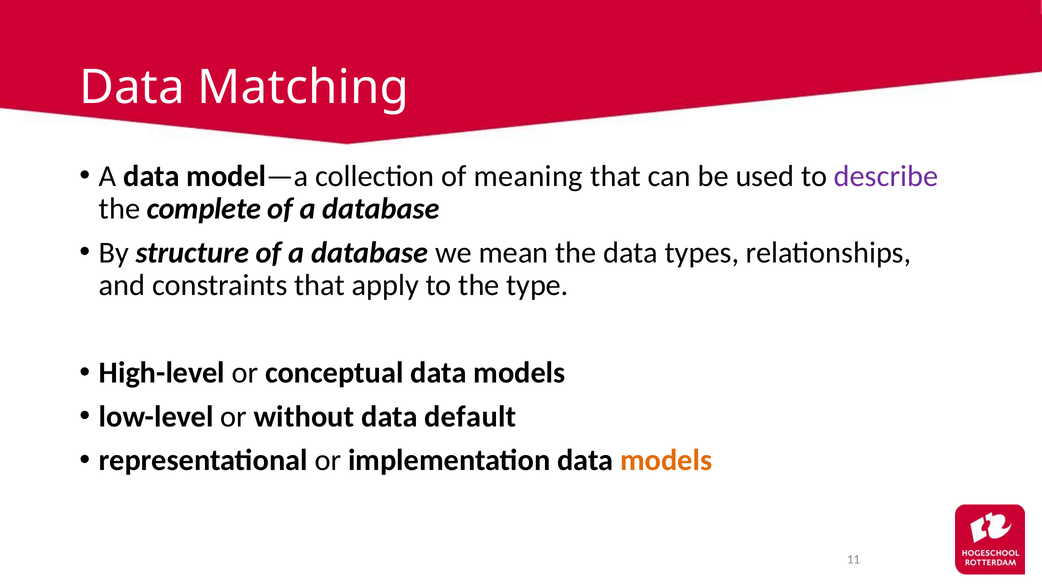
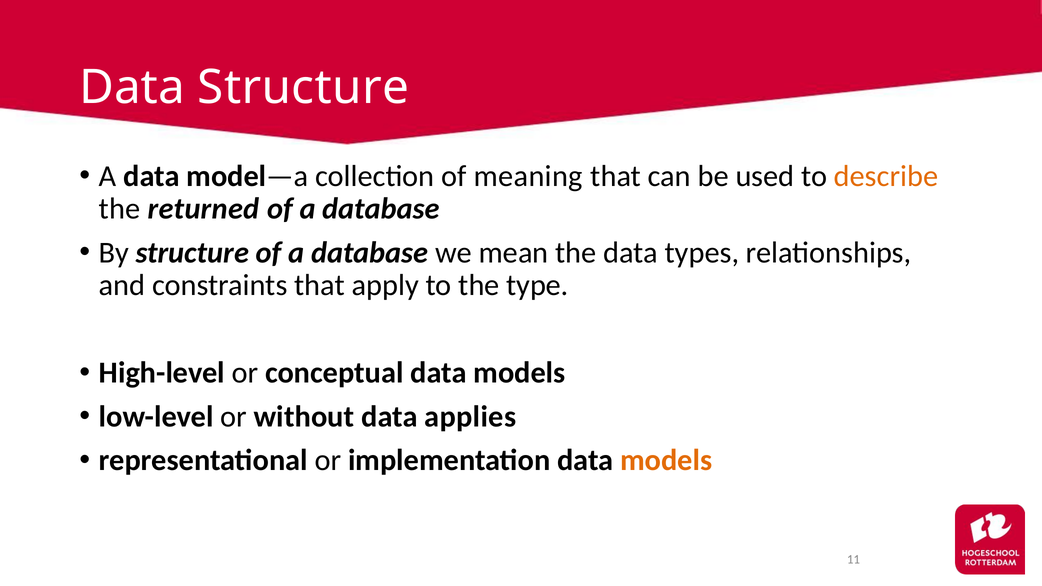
Data Matching: Matching -> Structure (303, 88)
describe colour: purple -> orange (886, 176)
complete: complete -> returned (204, 209)
default: default -> applies (470, 417)
